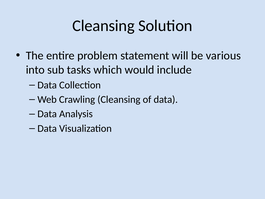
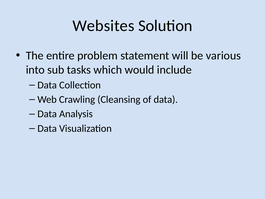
Cleansing: Cleansing -> Websites (103, 26)
